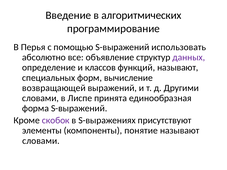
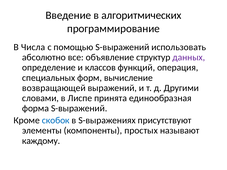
Перья: Перья -> Числа (33, 47)
функций называют: называют -> операция (178, 68)
скобок colour: purple -> blue (56, 121)
понятие: понятие -> простых (141, 131)
словами: словами -> каждому (41, 141)
